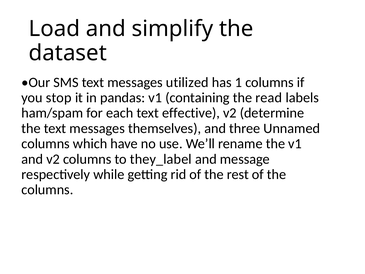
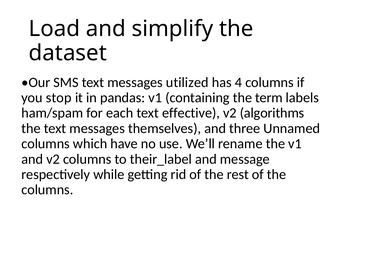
1: 1 -> 4 (238, 82)
read: read -> term (269, 98)
determine: determine -> algorithms (272, 113)
they_label: they_label -> their_label (161, 159)
